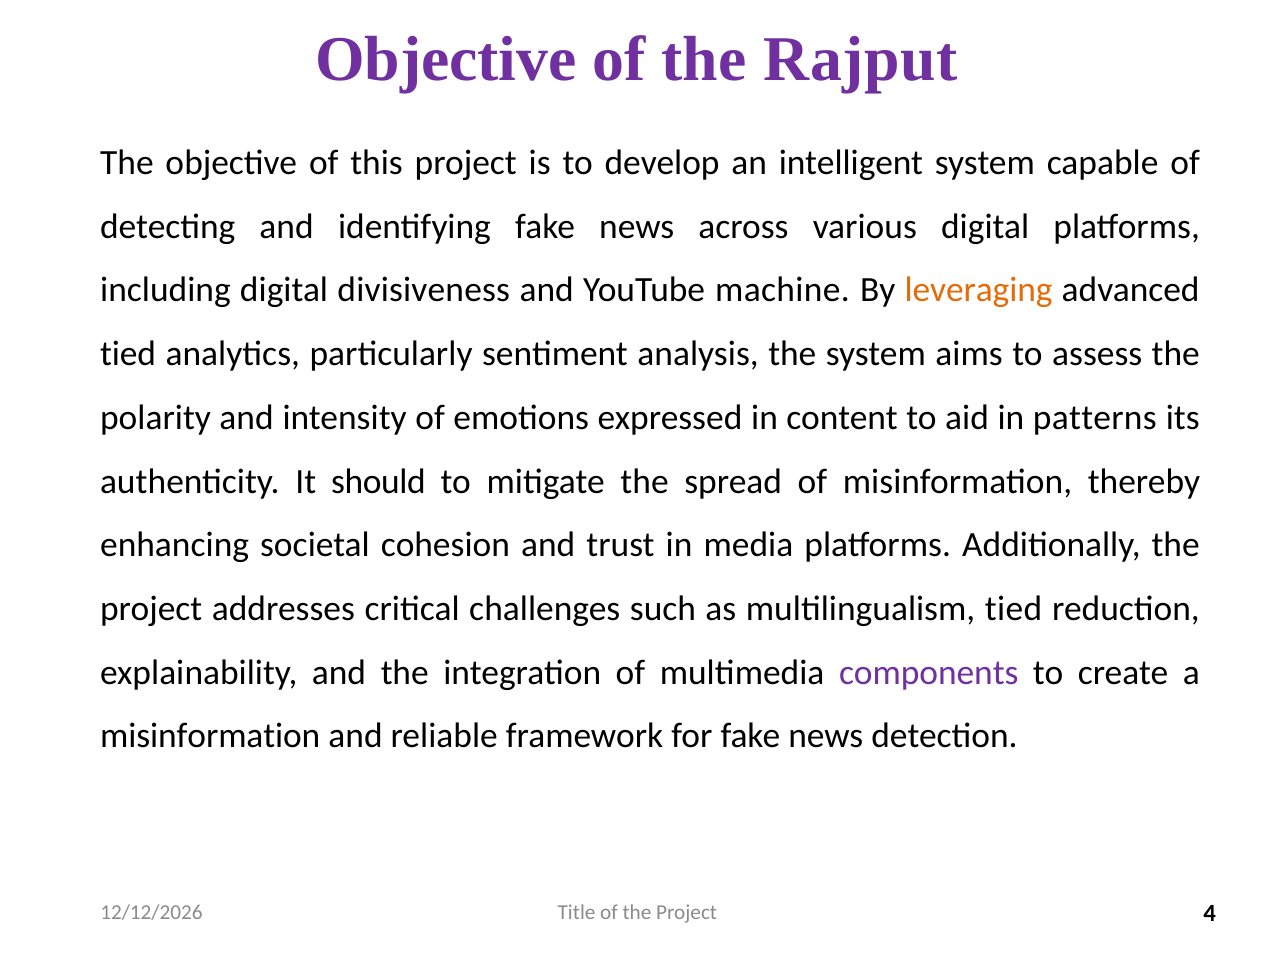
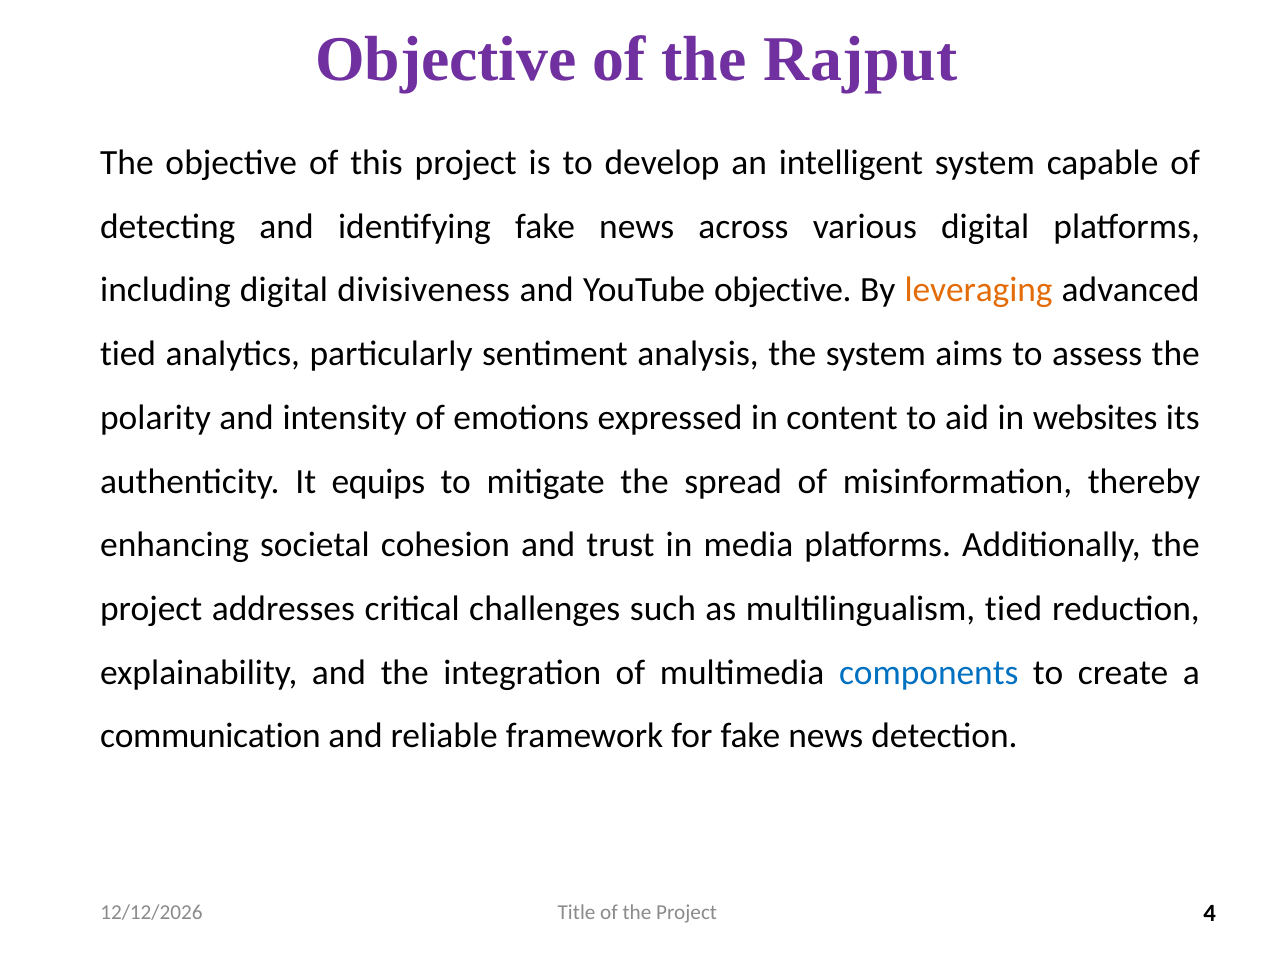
YouTube machine: machine -> objective (783, 290)
patterns: patterns -> websites (1095, 418)
should: should -> equips (378, 481)
components colour: purple -> blue (929, 673)
misinformation: misinformation -> communication (210, 736)
